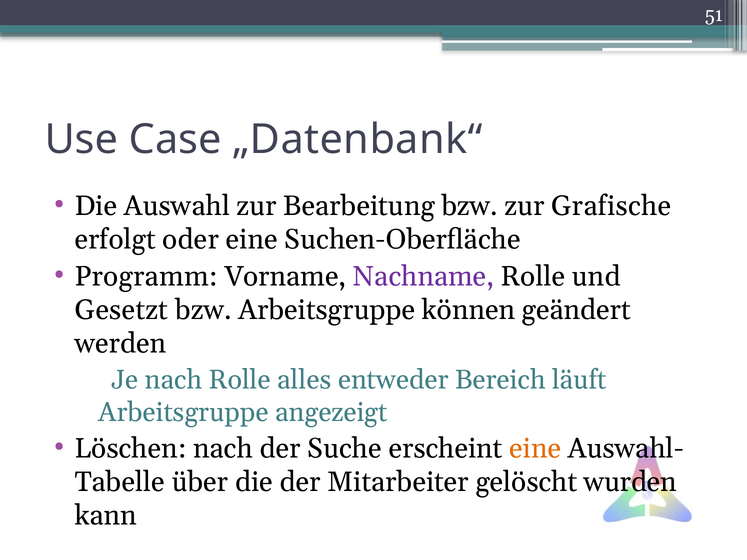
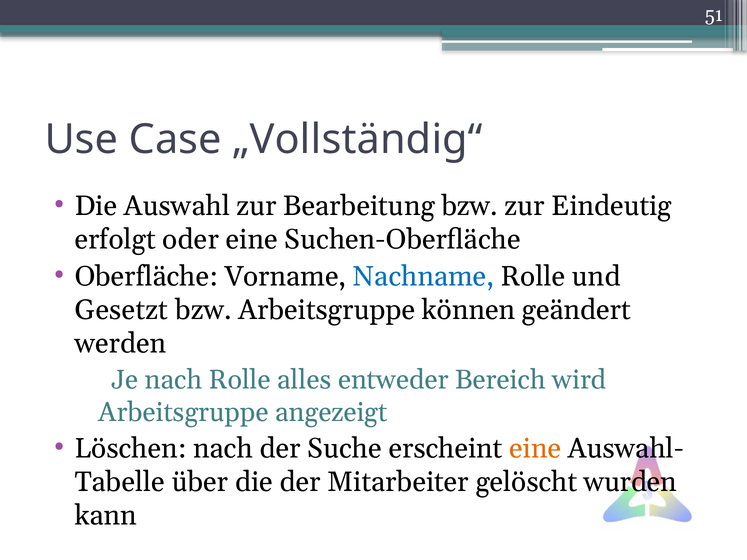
„Datenbank“: „Datenbank“ -> „Vollständig“ (358, 140)
Grafische: Grafische -> Eindeutig (611, 206)
Programm: Programm -> Oberfläche (146, 277)
Nachname colour: purple -> blue (424, 277)
läuft: läuft -> wird (579, 380)
